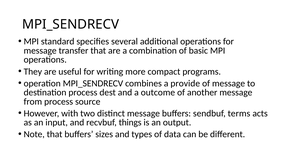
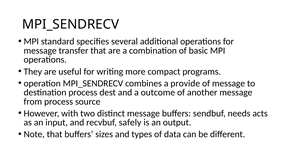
terms: terms -> needs (239, 113)
things: things -> safely (130, 123)
